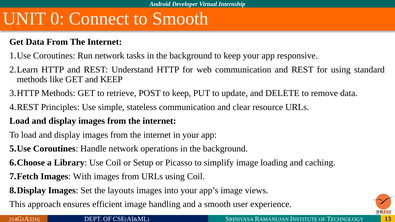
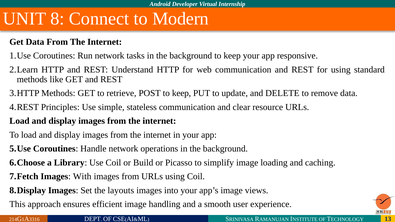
0: 0 -> 8 (57, 19)
to Smooth: Smooth -> Modern (180, 19)
GET and KEEP: KEEP -> REST (111, 79)
Setup: Setup -> Build (143, 163)
